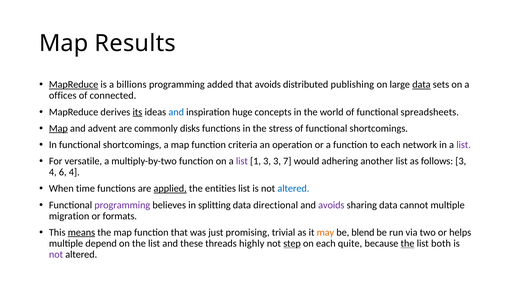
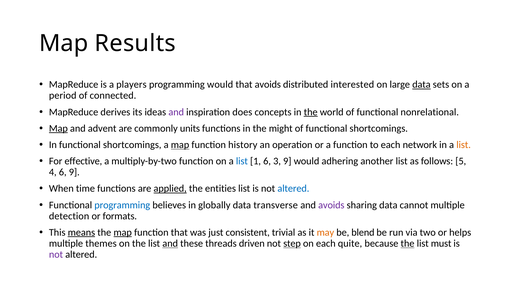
MapReduce underline: present -> none (74, 84)
billions: billions -> players (131, 84)
programming added: added -> would (220, 84)
publishing: publishing -> interested (352, 84)
offices: offices -> period (63, 95)
its underline: present -> none (137, 112)
and colour: blue -> purple (176, 112)
huge: huge -> does (242, 112)
the underline: none -> present (311, 112)
spreadsheets: spreadsheets -> nonrelational (430, 112)
disks: disks -> units (190, 128)
stress: stress -> might (281, 128)
map underline: none -> present (180, 145)
criteria: criteria -> history (243, 145)
list colour: purple -> orange (464, 145)
versatile: versatile -> effective (83, 161)
list colour: purple -> blue (242, 161)
1 3: 3 -> 6 (267, 161)
3 7: 7 -> 9 (287, 161)
follows 3: 3 -> 5 (461, 161)
6 4: 4 -> 9 (74, 172)
programming colour: purple -> blue (122, 205)
splitting: splitting -> globally (214, 205)
directional: directional -> transverse (276, 205)
migration: migration -> detection (69, 216)
map underline: none -> present (123, 232)
promising: promising -> consistent (248, 232)
depend: depend -> themes (101, 243)
and underline: none -> present (170, 243)
highly: highly -> driven (252, 243)
both: both -> must (441, 243)
